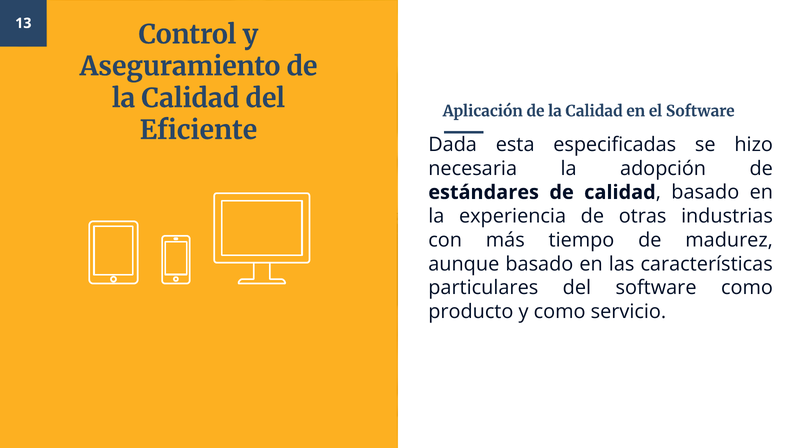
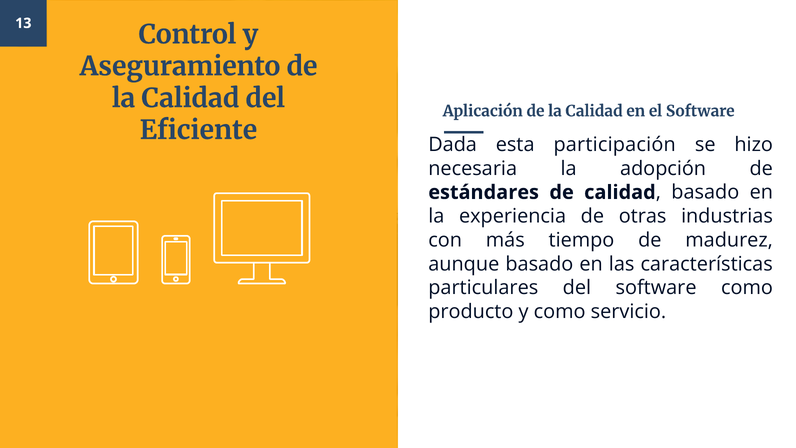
especificadas: especificadas -> participación (615, 144)
